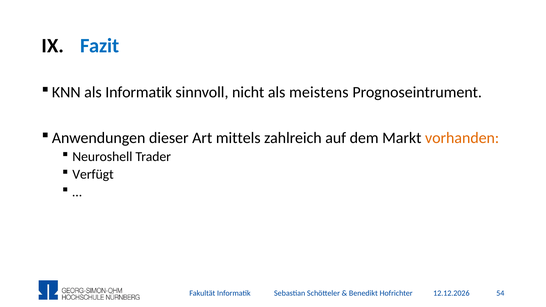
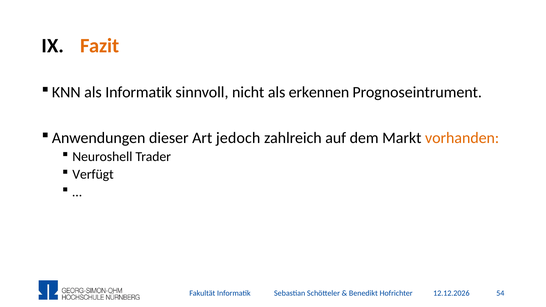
Fazit colour: blue -> orange (100, 46)
meistens: meistens -> erkennen (319, 92)
mittels: mittels -> jedoch (238, 138)
